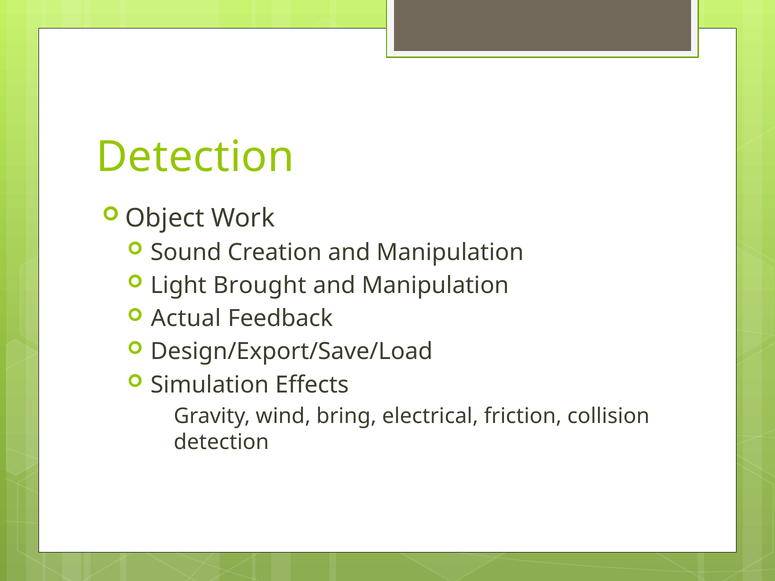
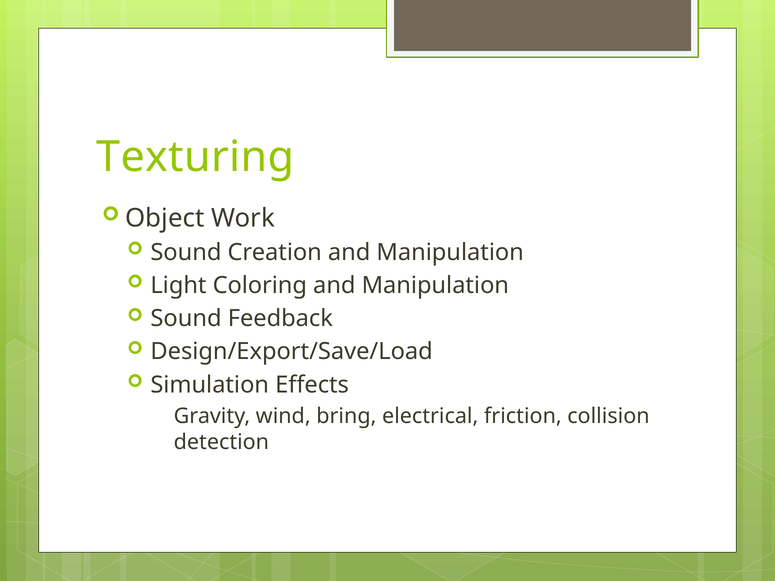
Detection: Detection -> Texturing (195, 157)
Brought: Brought -> Coloring (260, 286)
Actual: Actual -> Sound (186, 319)
